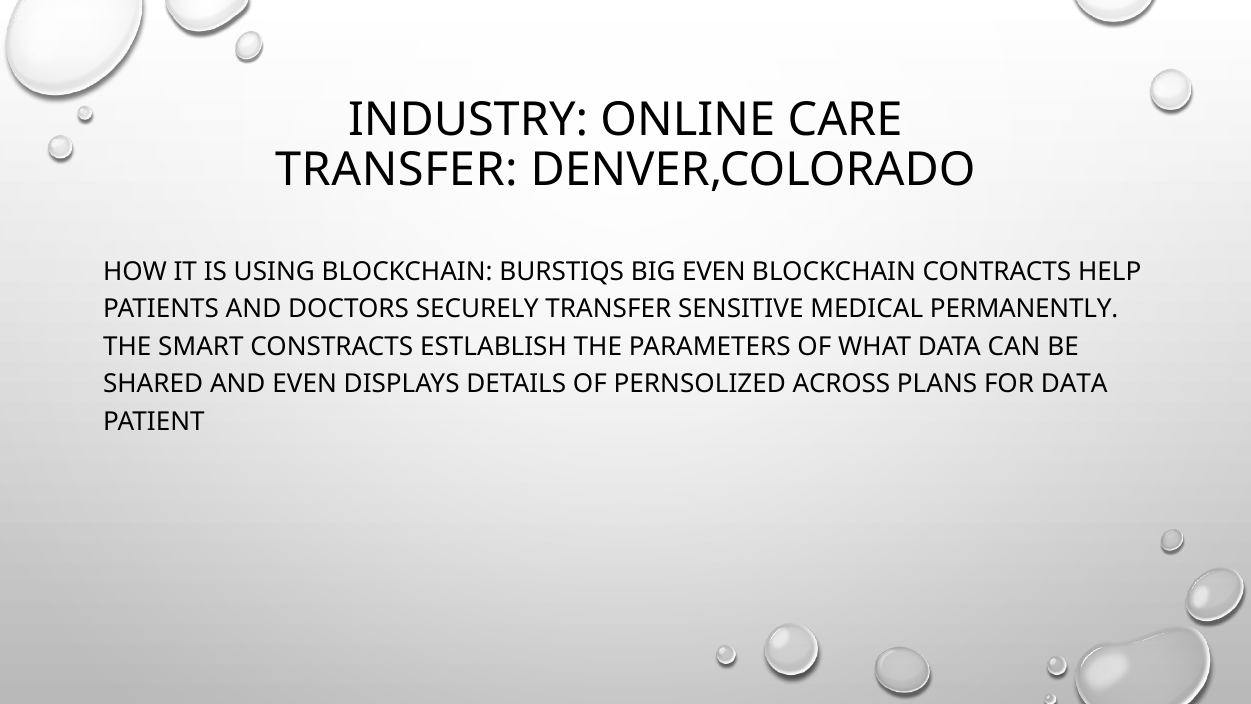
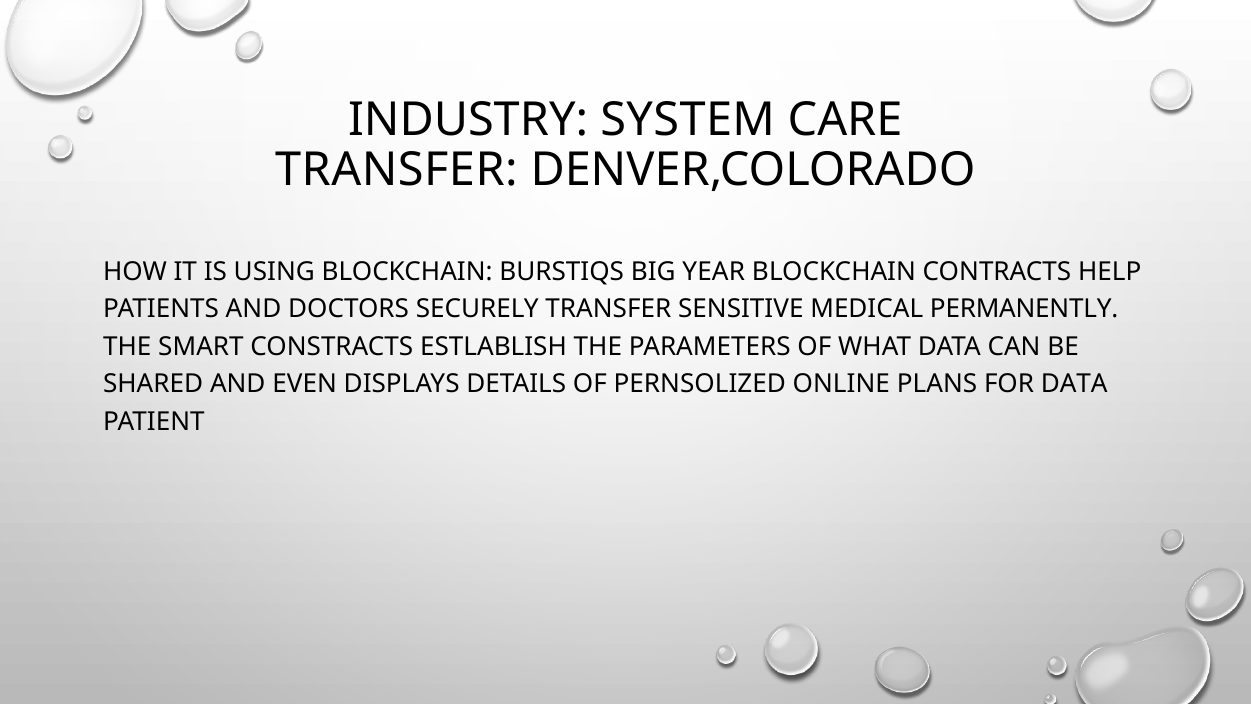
ONLINE: ONLINE -> SYSTEM (688, 120)
BIG EVEN: EVEN -> YEAR (714, 271)
ACROSS: ACROSS -> ONLINE (841, 384)
